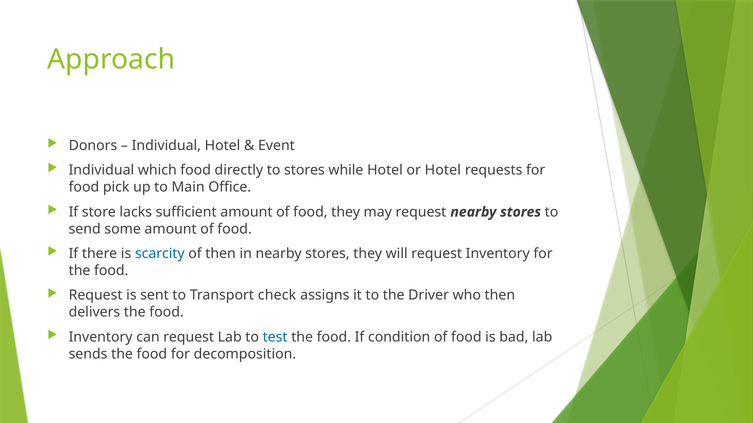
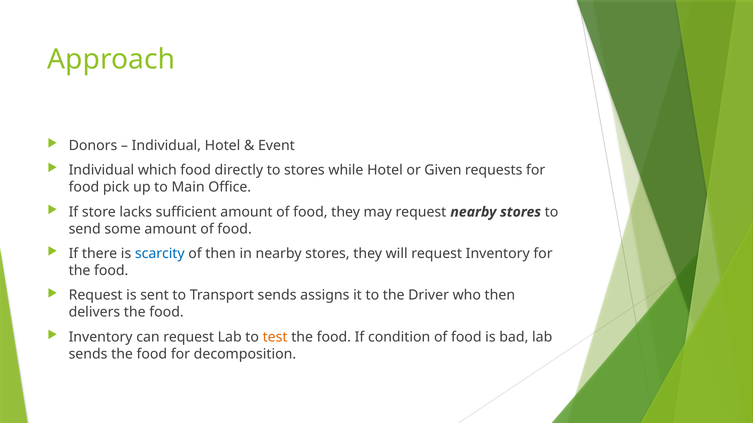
or Hotel: Hotel -> Given (443, 171)
Transport check: check -> sends (277, 296)
test colour: blue -> orange (275, 337)
